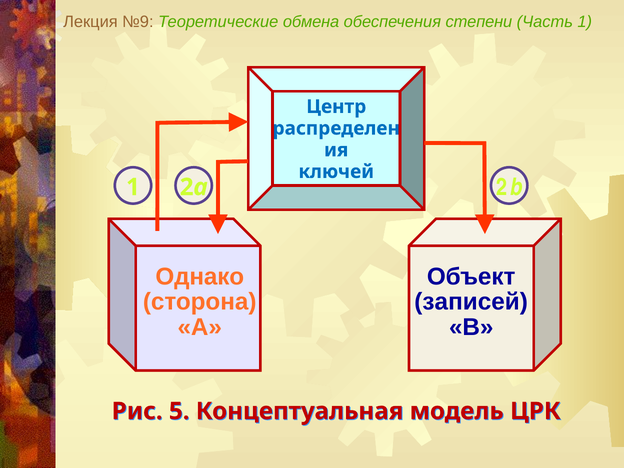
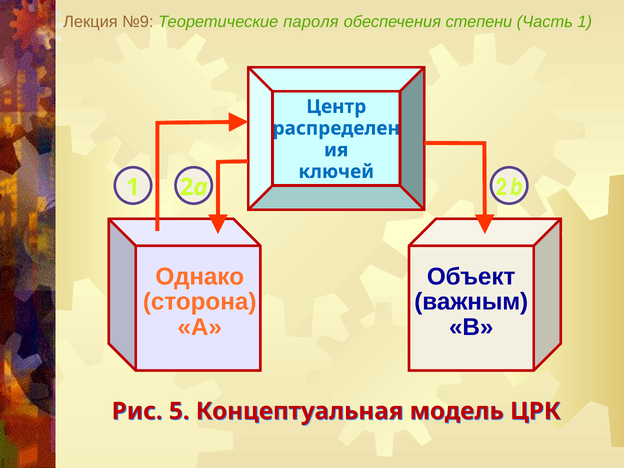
обмена: обмена -> пароля (311, 22)
записей: записей -> важным (471, 302)
